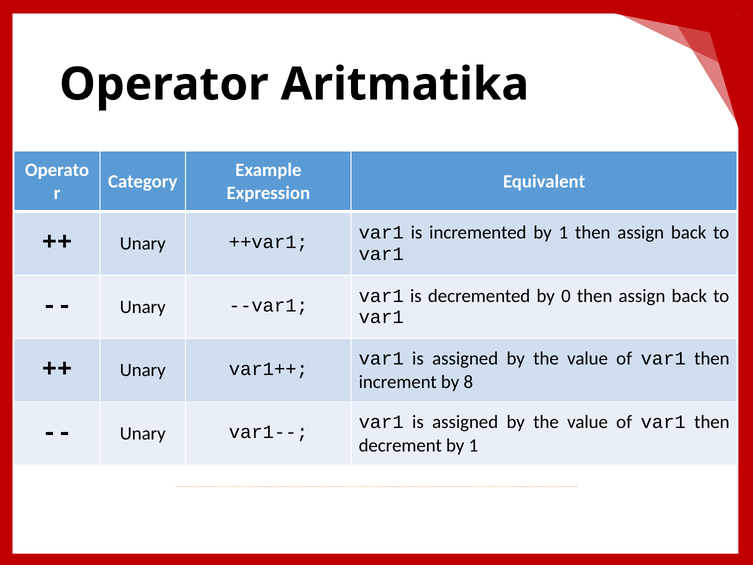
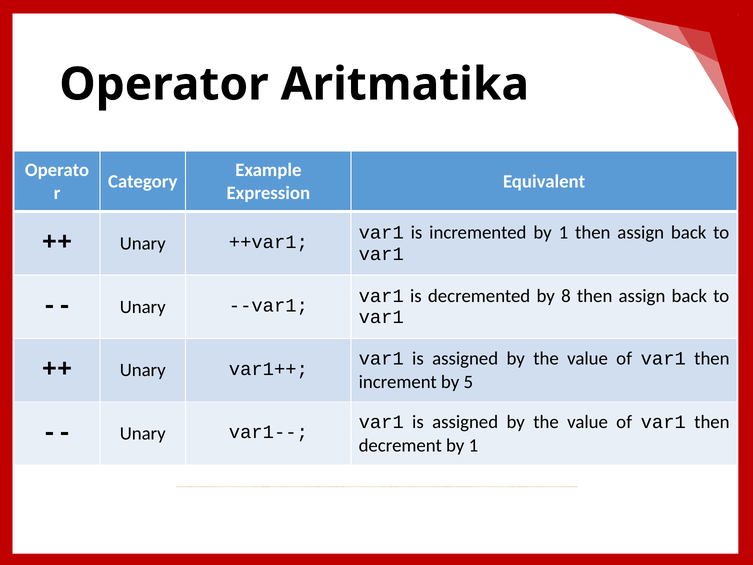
0: 0 -> 8 (566, 296)
8: 8 -> 5 (468, 382)
